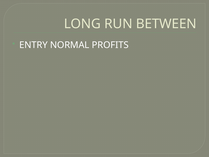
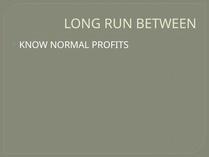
ENTRY: ENTRY -> KNOW (33, 45)
